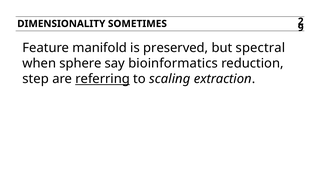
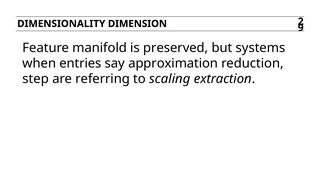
SOMETIMES: SOMETIMES -> DIMENSION (137, 24)
spectral: spectral -> systems (260, 48)
sphere: sphere -> entries (80, 64)
bioinformatics: bioinformatics -> approximation (173, 64)
referring underline: present -> none (103, 79)
